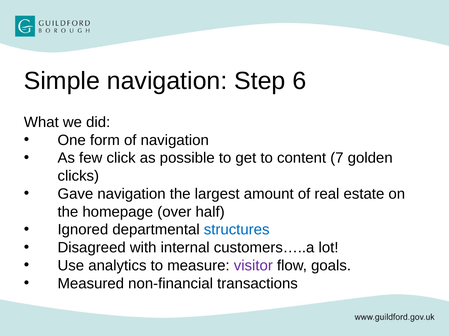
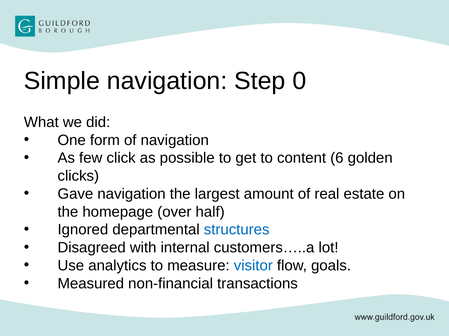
6: 6 -> 0 (299, 81)
7: 7 -> 6 (337, 158)
visitor colour: purple -> blue (253, 266)
